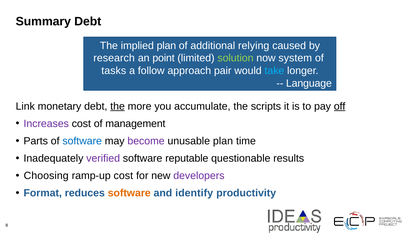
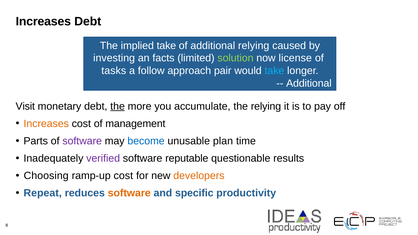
Summary: Summary -> Increases (43, 22)
implied plan: plan -> take (166, 46)
research: research -> investing (114, 58)
point: point -> facts (163, 58)
system: system -> license (295, 58)
Language: Language -> Additional (309, 83)
Link: Link -> Visit (25, 106)
the scripts: scripts -> relying (266, 106)
off underline: present -> none (340, 106)
Increases colour: purple -> orange (46, 124)
software colour: blue -> purple (82, 141)
become colour: purple -> blue (146, 141)
developers colour: purple -> orange (199, 176)
Format: Format -> Repeat (43, 193)
identify: identify -> specific (194, 193)
